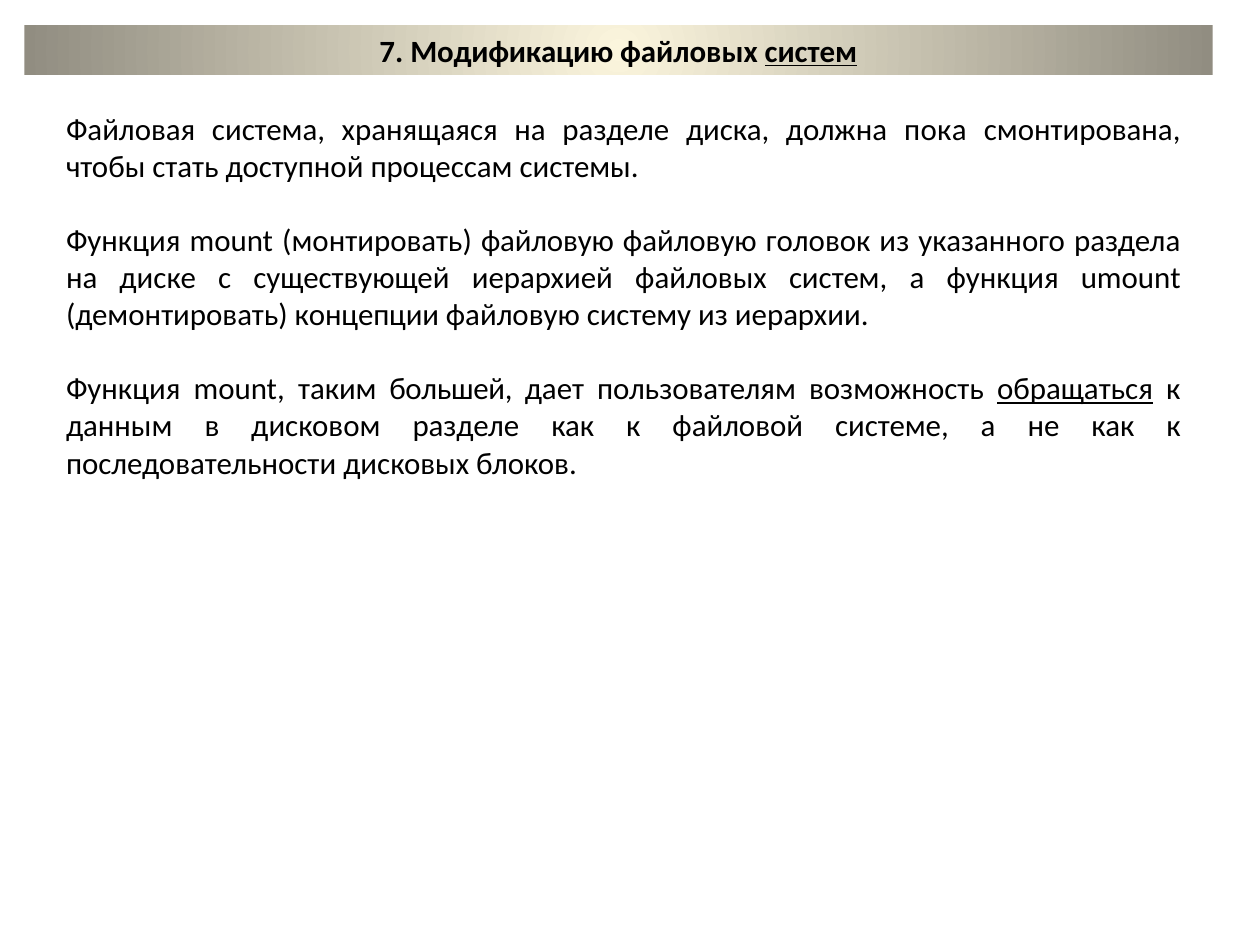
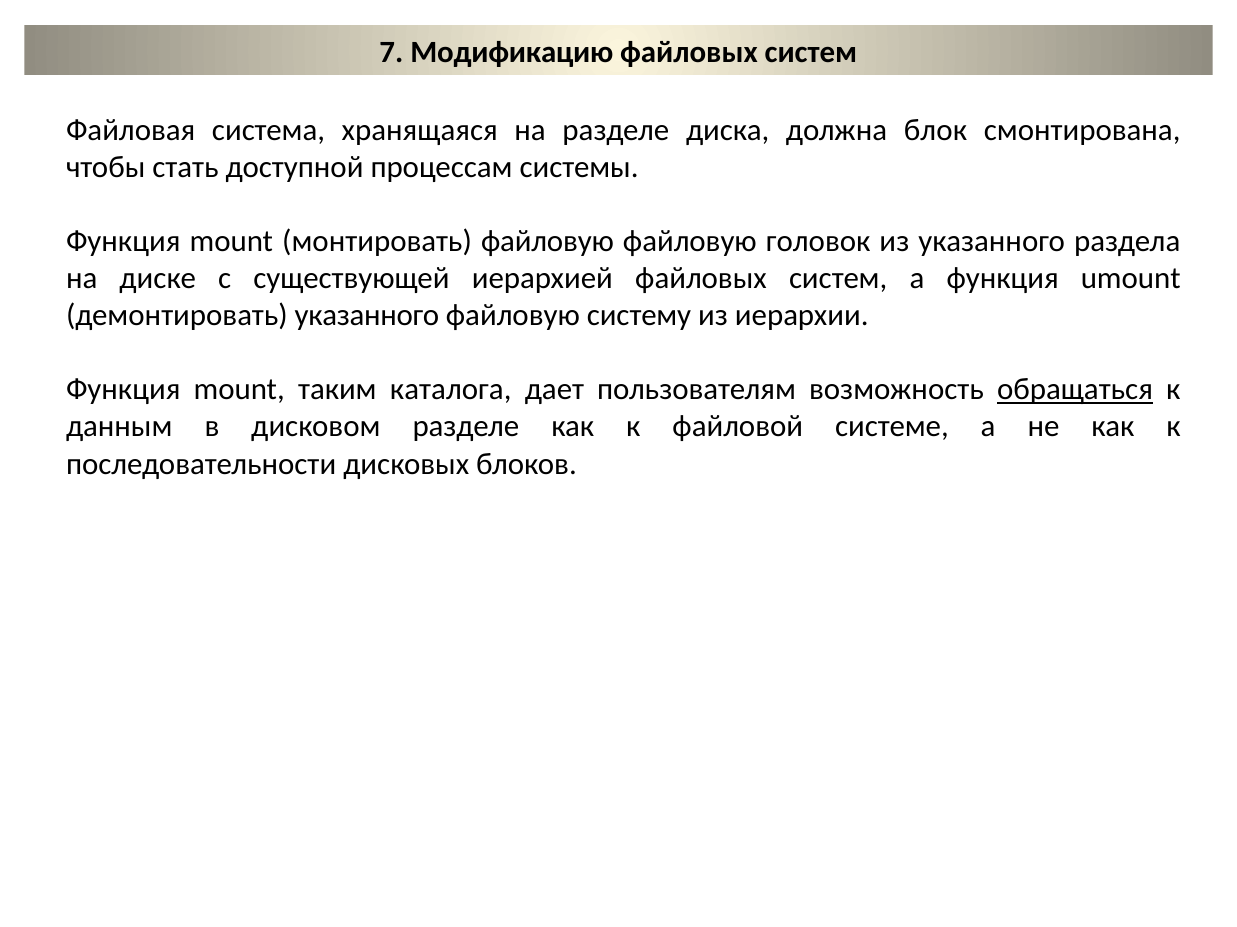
систем underline: present -> none (811, 52)
пока: пока -> блок (935, 130)
демонтировать концепции: концепции -> указанного (367, 316)
большей: большей -> каталога (451, 390)
